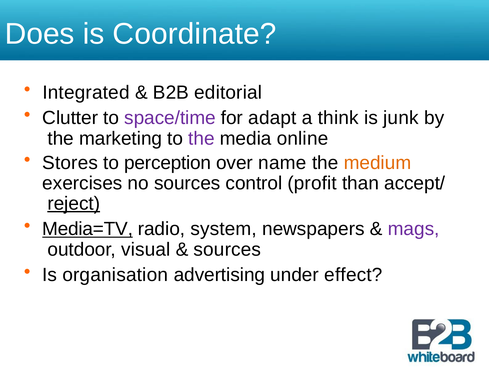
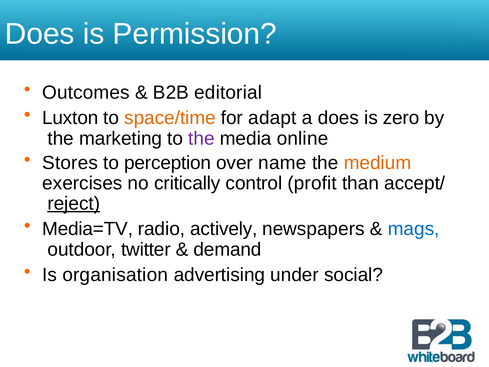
Coordinate: Coordinate -> Permission (195, 34)
Integrated: Integrated -> Outcomes (86, 93)
Clutter: Clutter -> Luxton (70, 118)
space/time colour: purple -> orange (170, 118)
a think: think -> does (338, 118)
junk: junk -> zero (401, 118)
no sources: sources -> critically (187, 183)
Media=TV underline: present -> none (88, 229)
system: system -> actively (224, 229)
mags colour: purple -> blue (414, 229)
visual: visual -> twitter (146, 249)
sources: sources -> demand (227, 249)
effect: effect -> social (354, 275)
